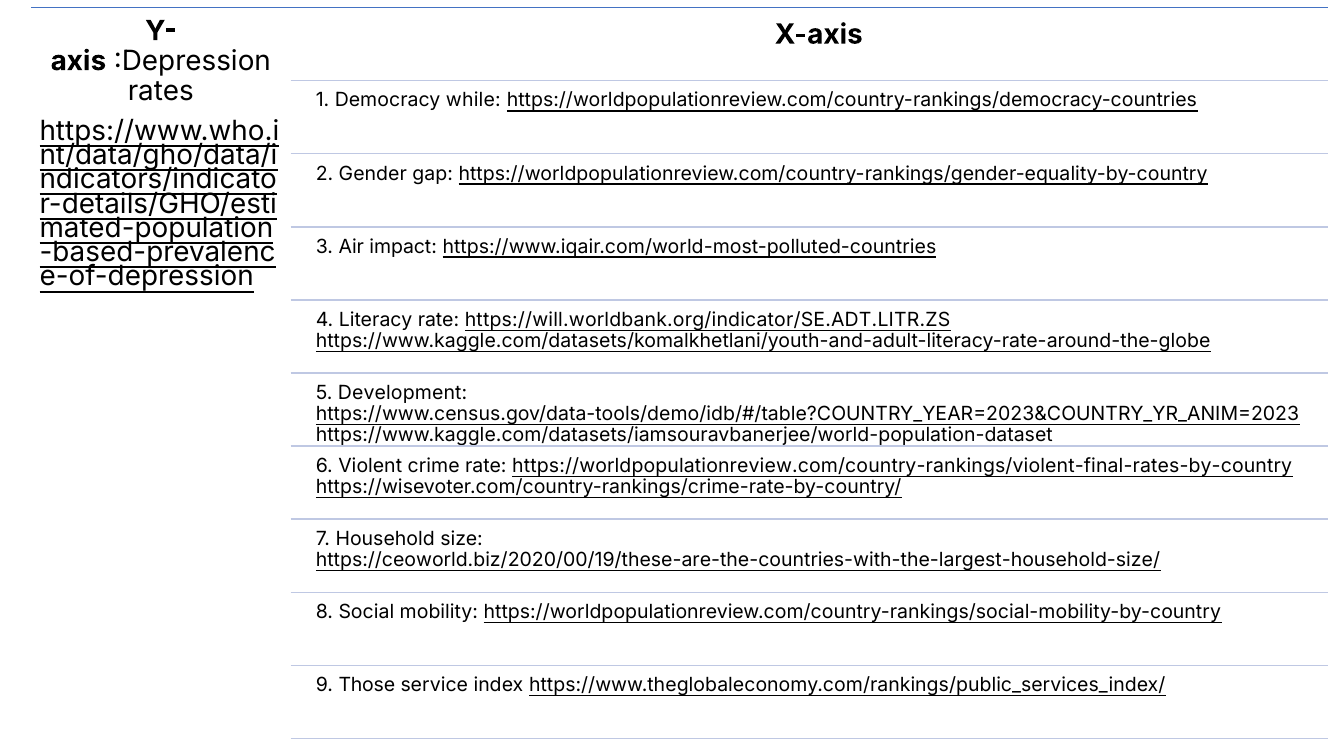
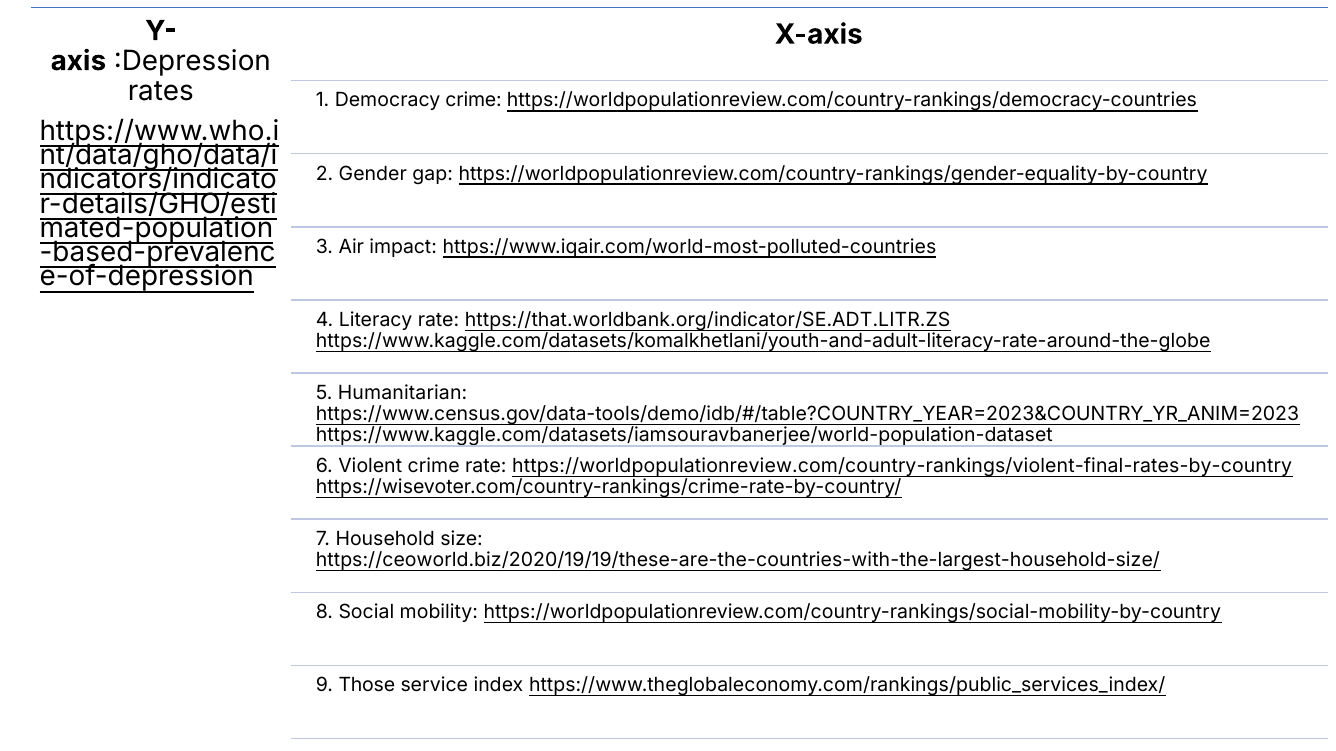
Democracy while: while -> crime (474, 101)
https://will.worldbank.org/indicator/SE.ADT.LITR.ZS: https://will.worldbank.org/indicator/SE.ADT.LITR.ZS -> https://that.worldbank.org/indicator/SE.ADT.LITR.ZS (708, 320)
Development: Development -> Humanitarian (403, 393)
https://ceoworld.biz/2020/00/19/these-are-the-countries-with-the-largest-household-size/: https://ceoworld.biz/2020/00/19/these-are-the-countries-with-the-largest-household-size/ -> https://ceoworld.biz/2020/19/19/these-are-the-countries-with-the-largest-household-size/ (738, 560)
